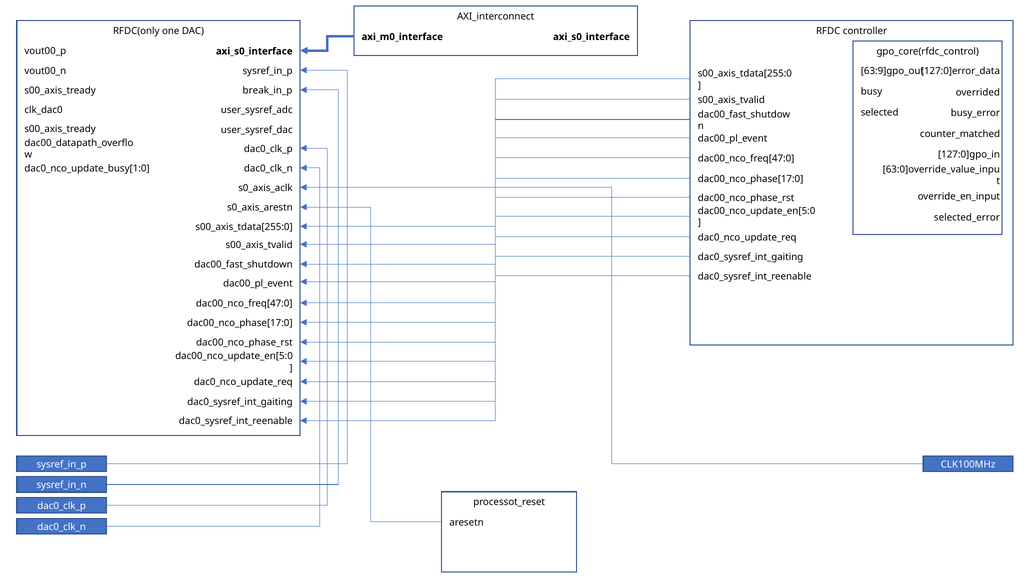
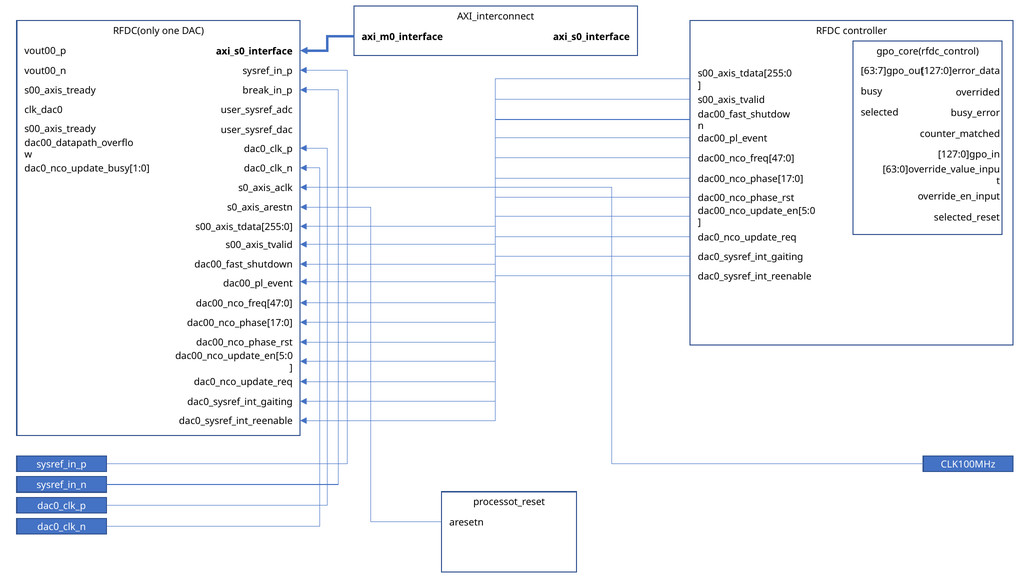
63:9]gpo_out: 63:9]gpo_out -> 63:7]gpo_out (892, 71)
selected_error: selected_error -> selected_reset (967, 217)
